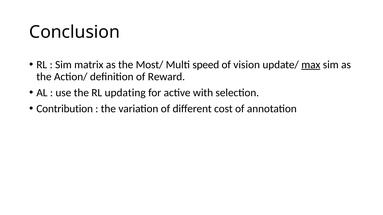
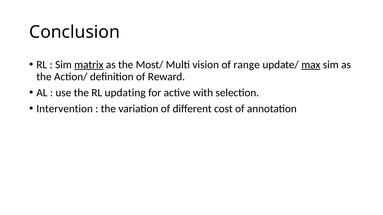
matrix underline: none -> present (89, 65)
speed: speed -> vision (206, 65)
vision: vision -> range (247, 65)
Contribution: Contribution -> Intervention (65, 109)
